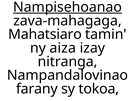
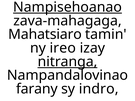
aiza: aiza -> ireo (63, 48)
nitranga underline: none -> present (68, 62)
tokoa: tokoa -> indro (99, 89)
